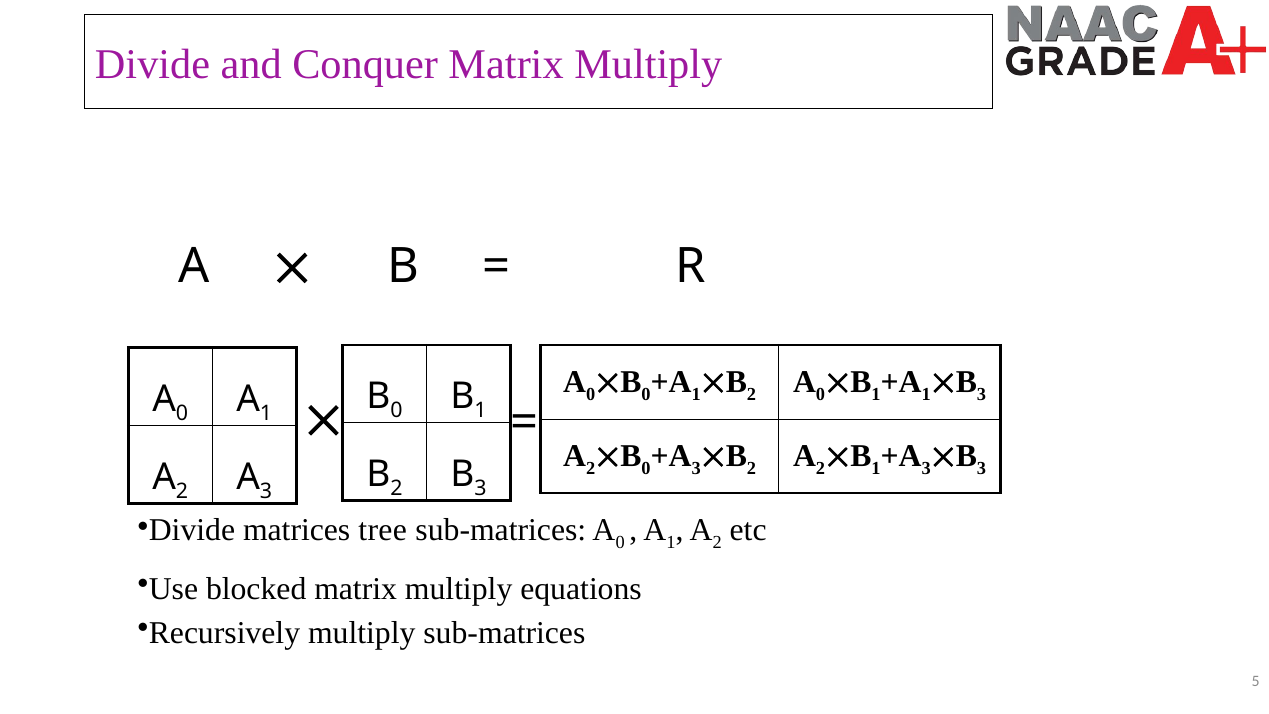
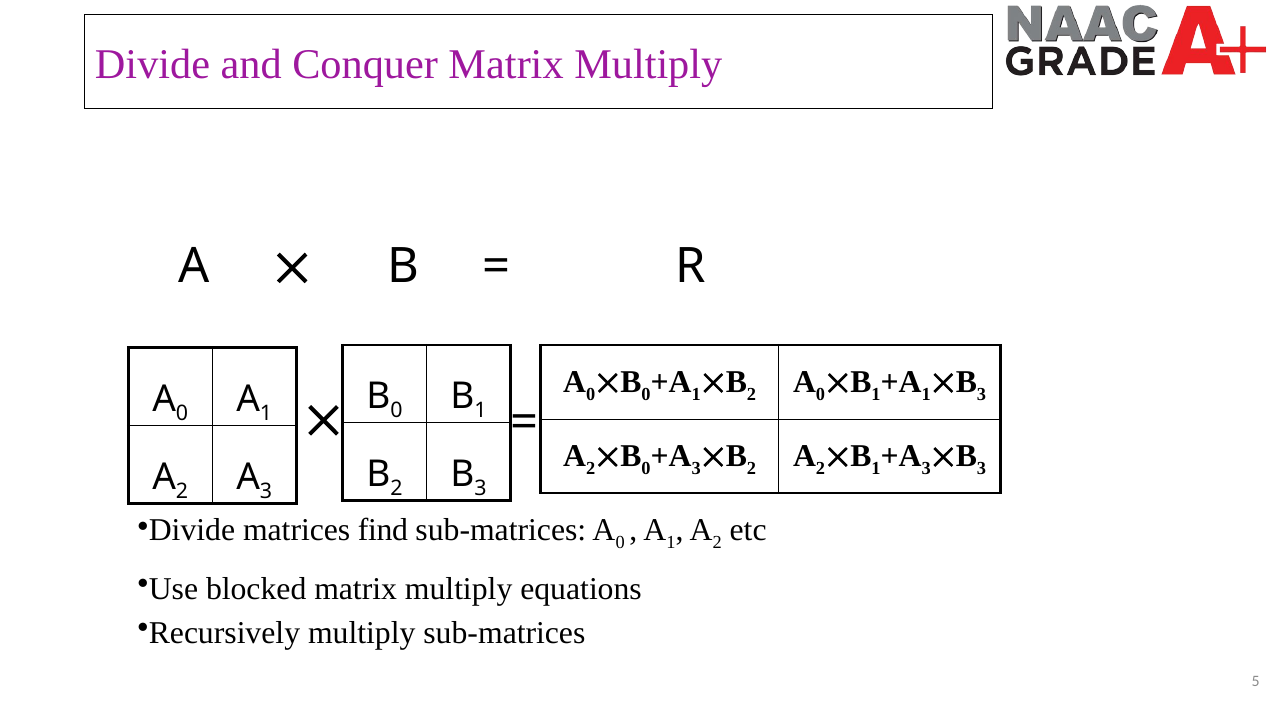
tree: tree -> find (383, 530)
